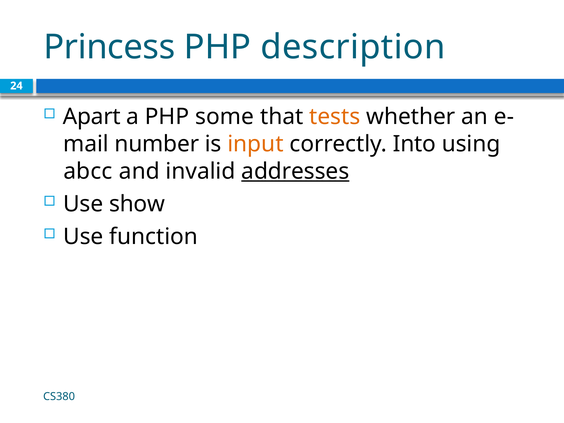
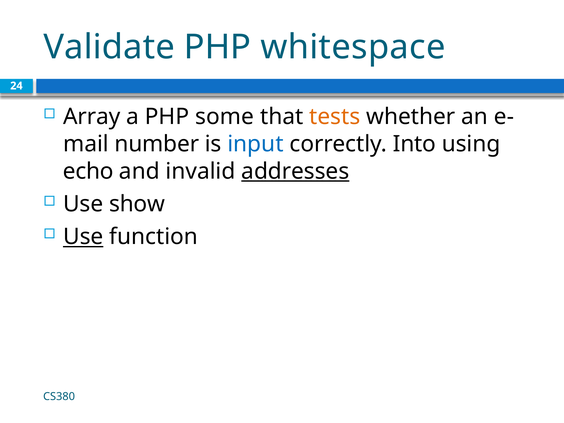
Princess: Princess -> Validate (109, 47)
description: description -> whitespace (353, 47)
Apart: Apart -> Array (92, 117)
input colour: orange -> blue (255, 144)
abcc: abcc -> echo (88, 171)
Use underline: none -> present (83, 237)
